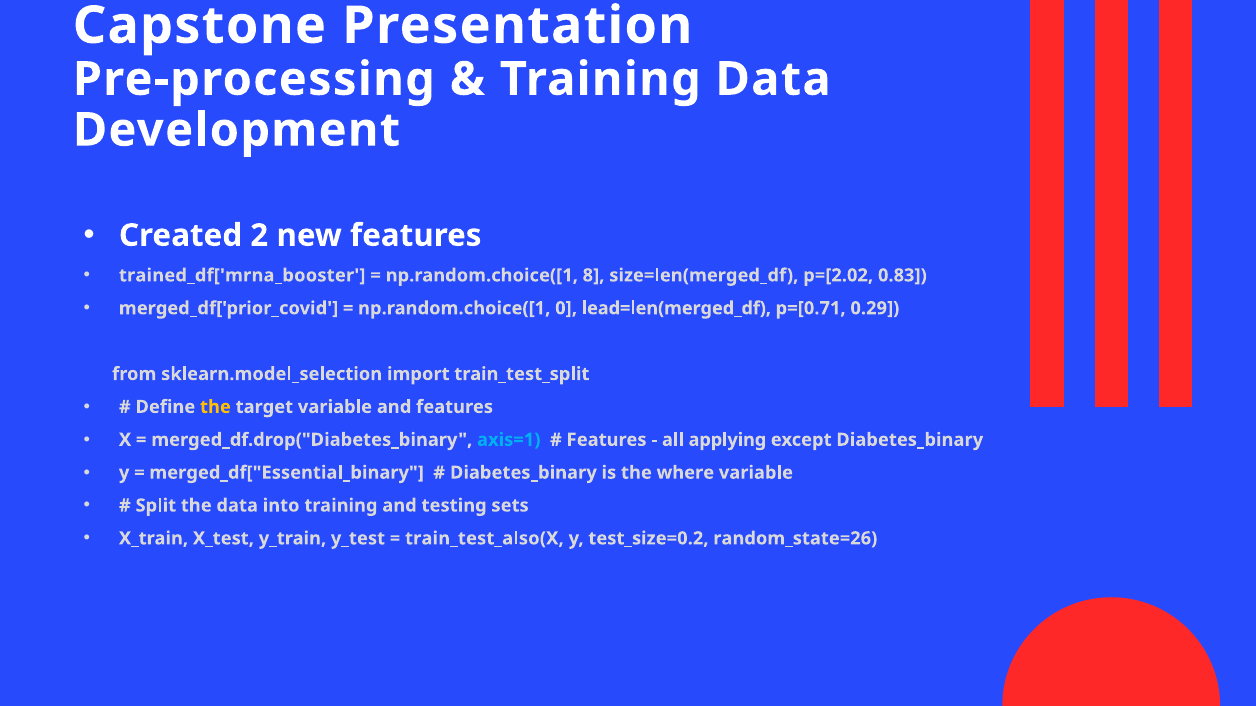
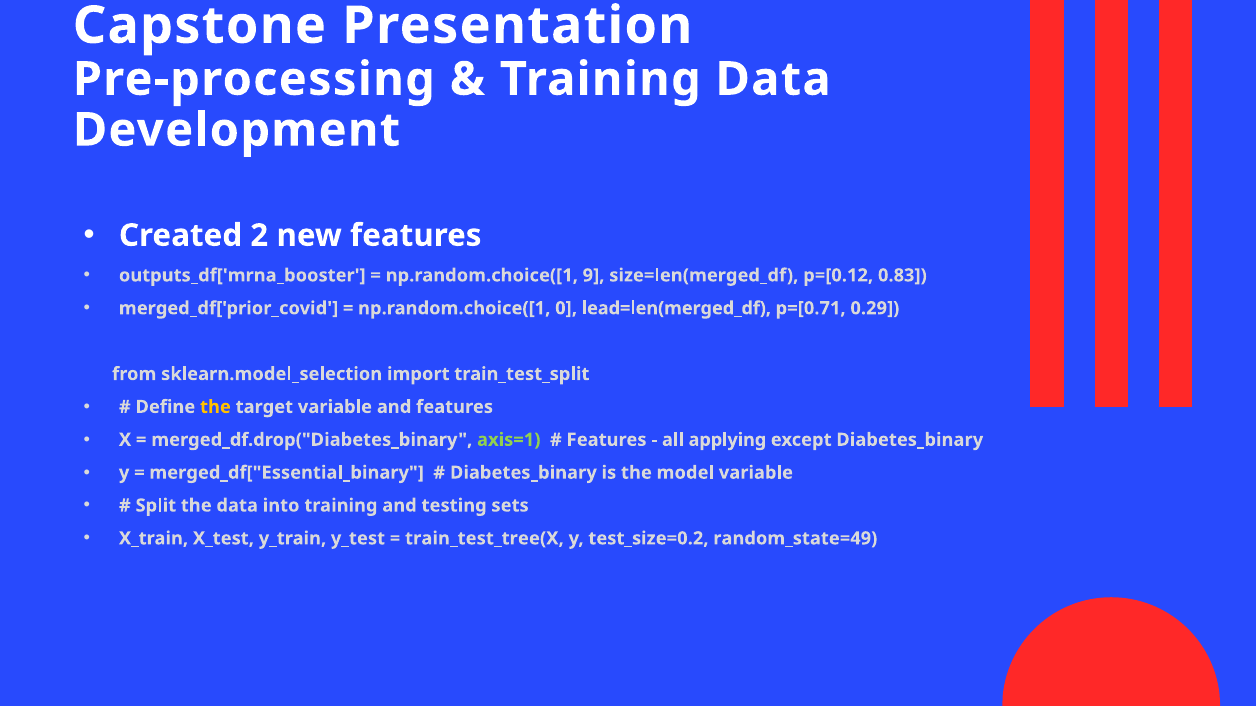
trained_df['mrna_booster: trained_df['mrna_booster -> outputs_df['mrna_booster (242, 276)
8: 8 -> 9 (594, 276)
p=[2.02: p=[2.02 -> p=[0.12 (838, 276)
axis=1 colour: light blue -> light green (509, 440)
where: where -> model (685, 473)
train_test_also(X: train_test_also(X -> train_test_tree(X (484, 539)
random_state=26: random_state=26 -> random_state=49 (795, 539)
